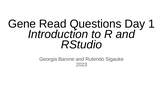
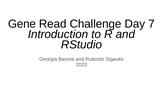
Questions: Questions -> Challenge (96, 24)
1: 1 -> 7 (151, 24)
